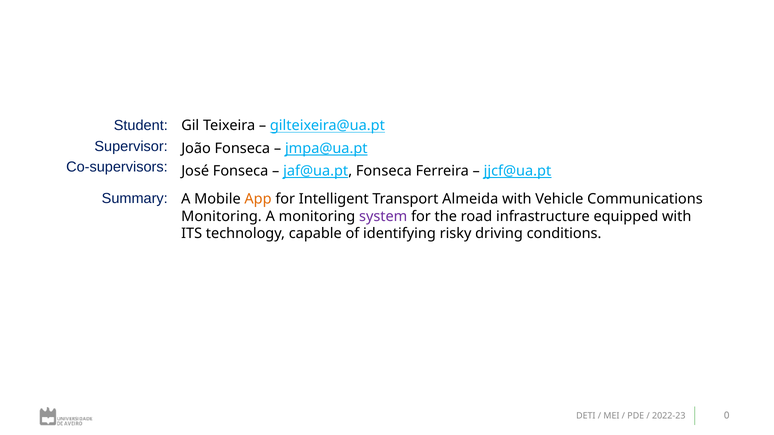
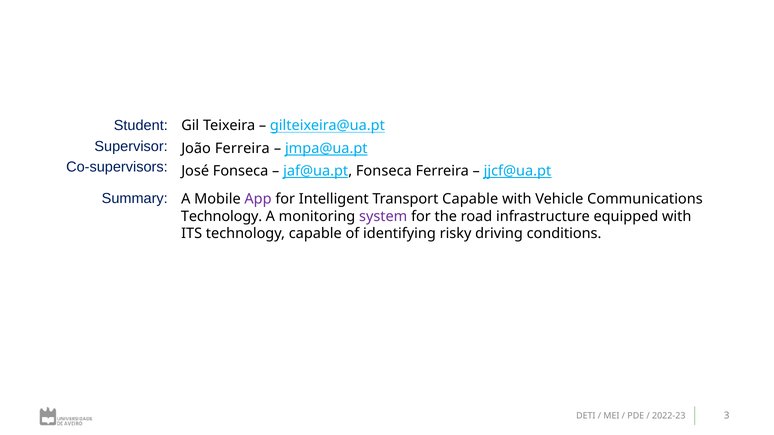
João Fonseca: Fonseca -> Ferreira (242, 148)
App colour: orange -> purple (258, 199)
Transport Almeida: Almeida -> Capable (470, 199)
Monitoring: Monitoring -> Technology (222, 216)
0: 0 -> 3 (727, 416)
